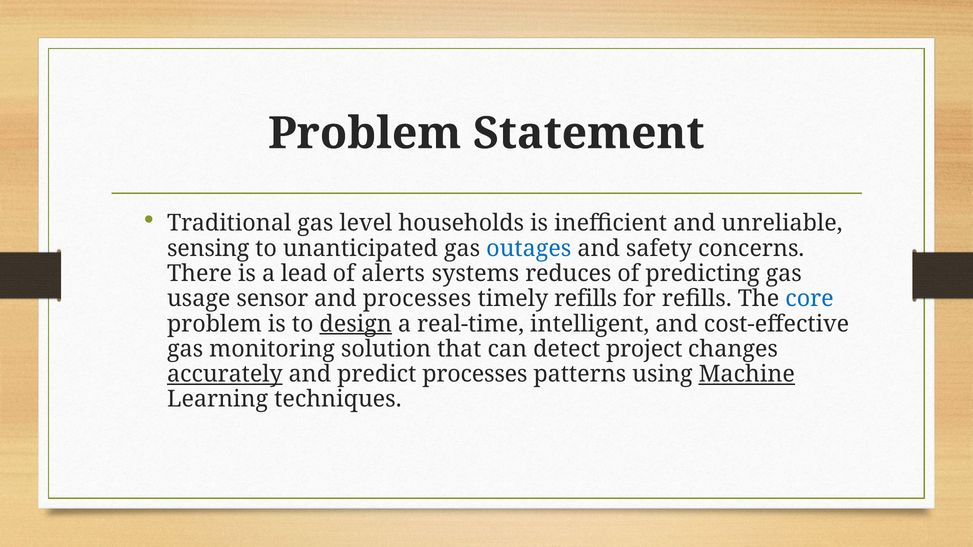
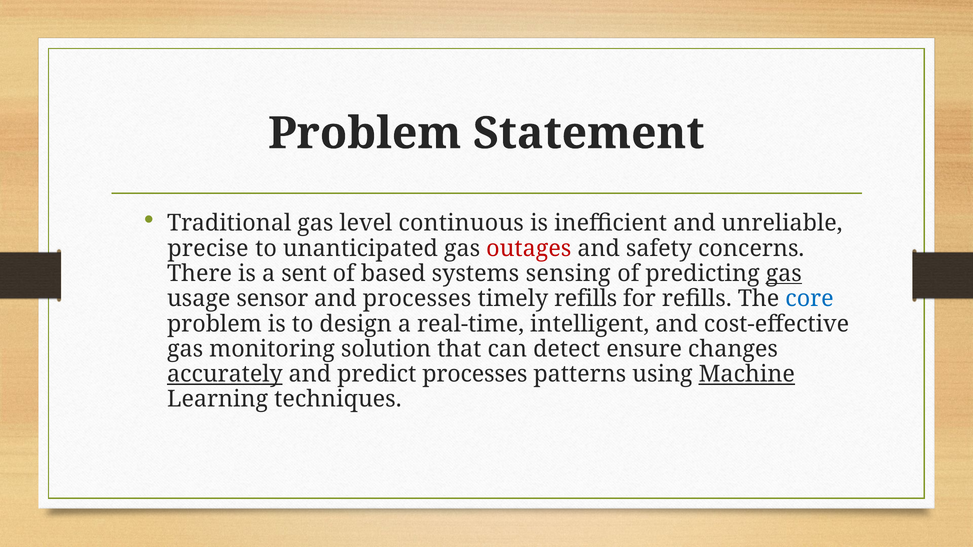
households: households -> continuous (461, 223)
sensing: sensing -> precise (208, 248)
outages colour: blue -> red (529, 248)
lead: lead -> sent (304, 274)
alerts: alerts -> based (393, 274)
reduces: reduces -> sensing (568, 274)
gas underline: none -> present (784, 274)
design underline: present -> none (356, 324)
project: project -> ensure (644, 349)
